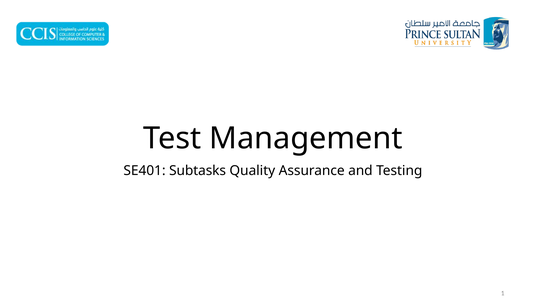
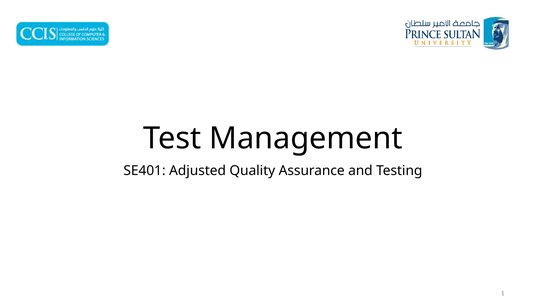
Subtasks: Subtasks -> Adjusted (198, 171)
